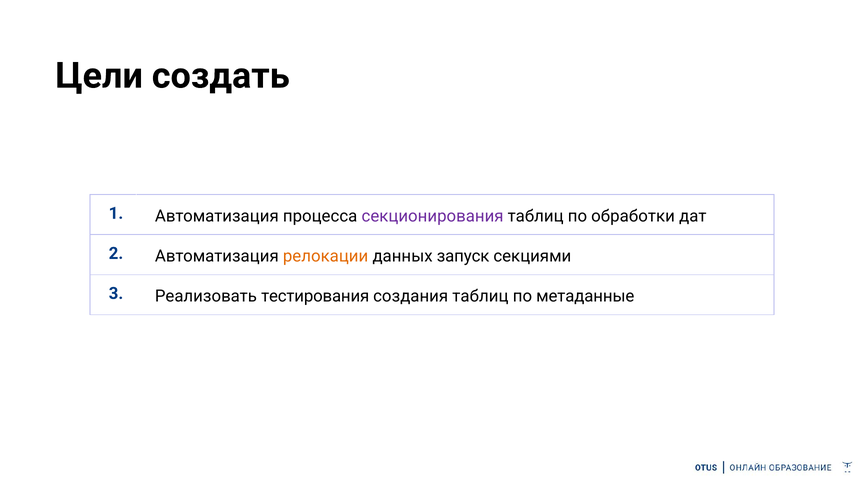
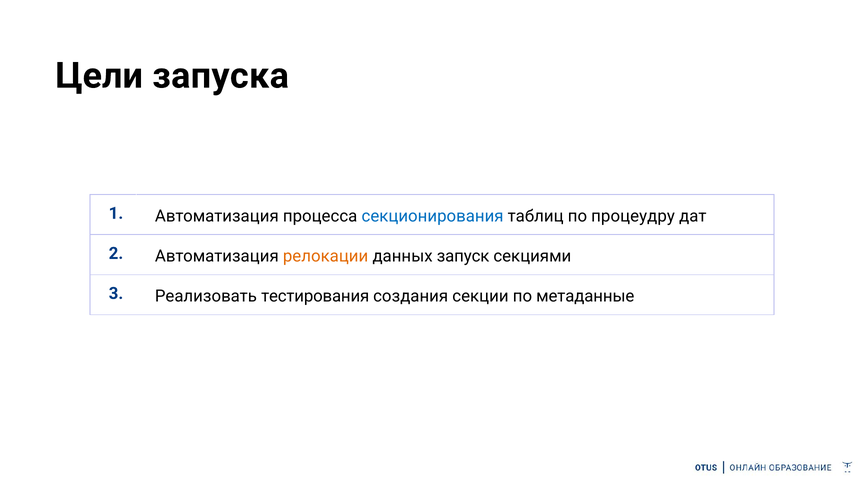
создать: создать -> запуска (221, 76)
секционирования colour: purple -> blue (433, 216)
обработки: обработки -> процеудру (633, 216)
создания таблиц: таблиц -> секции (480, 296)
